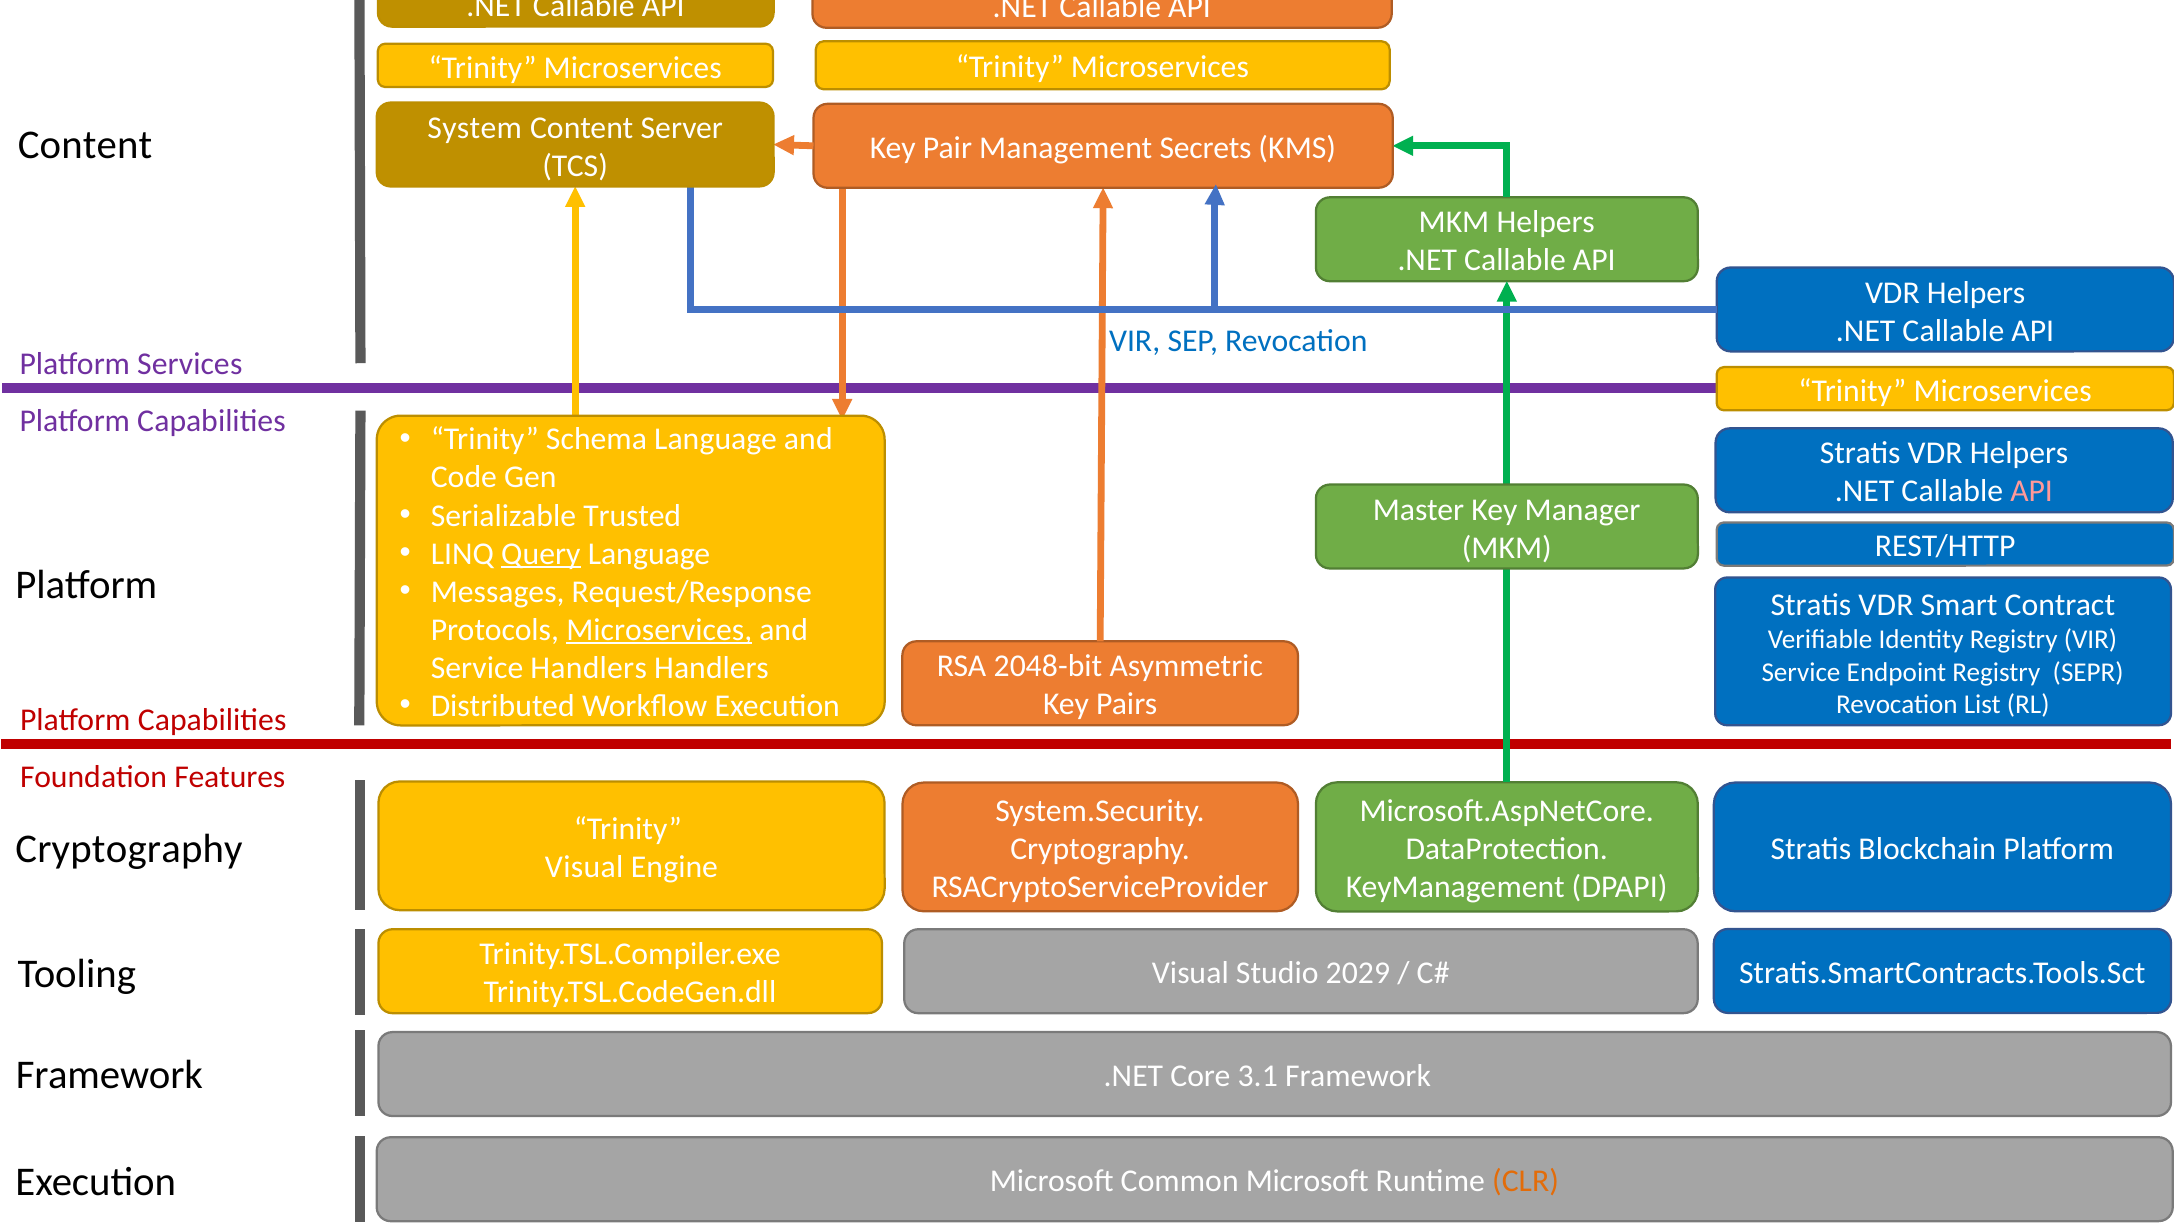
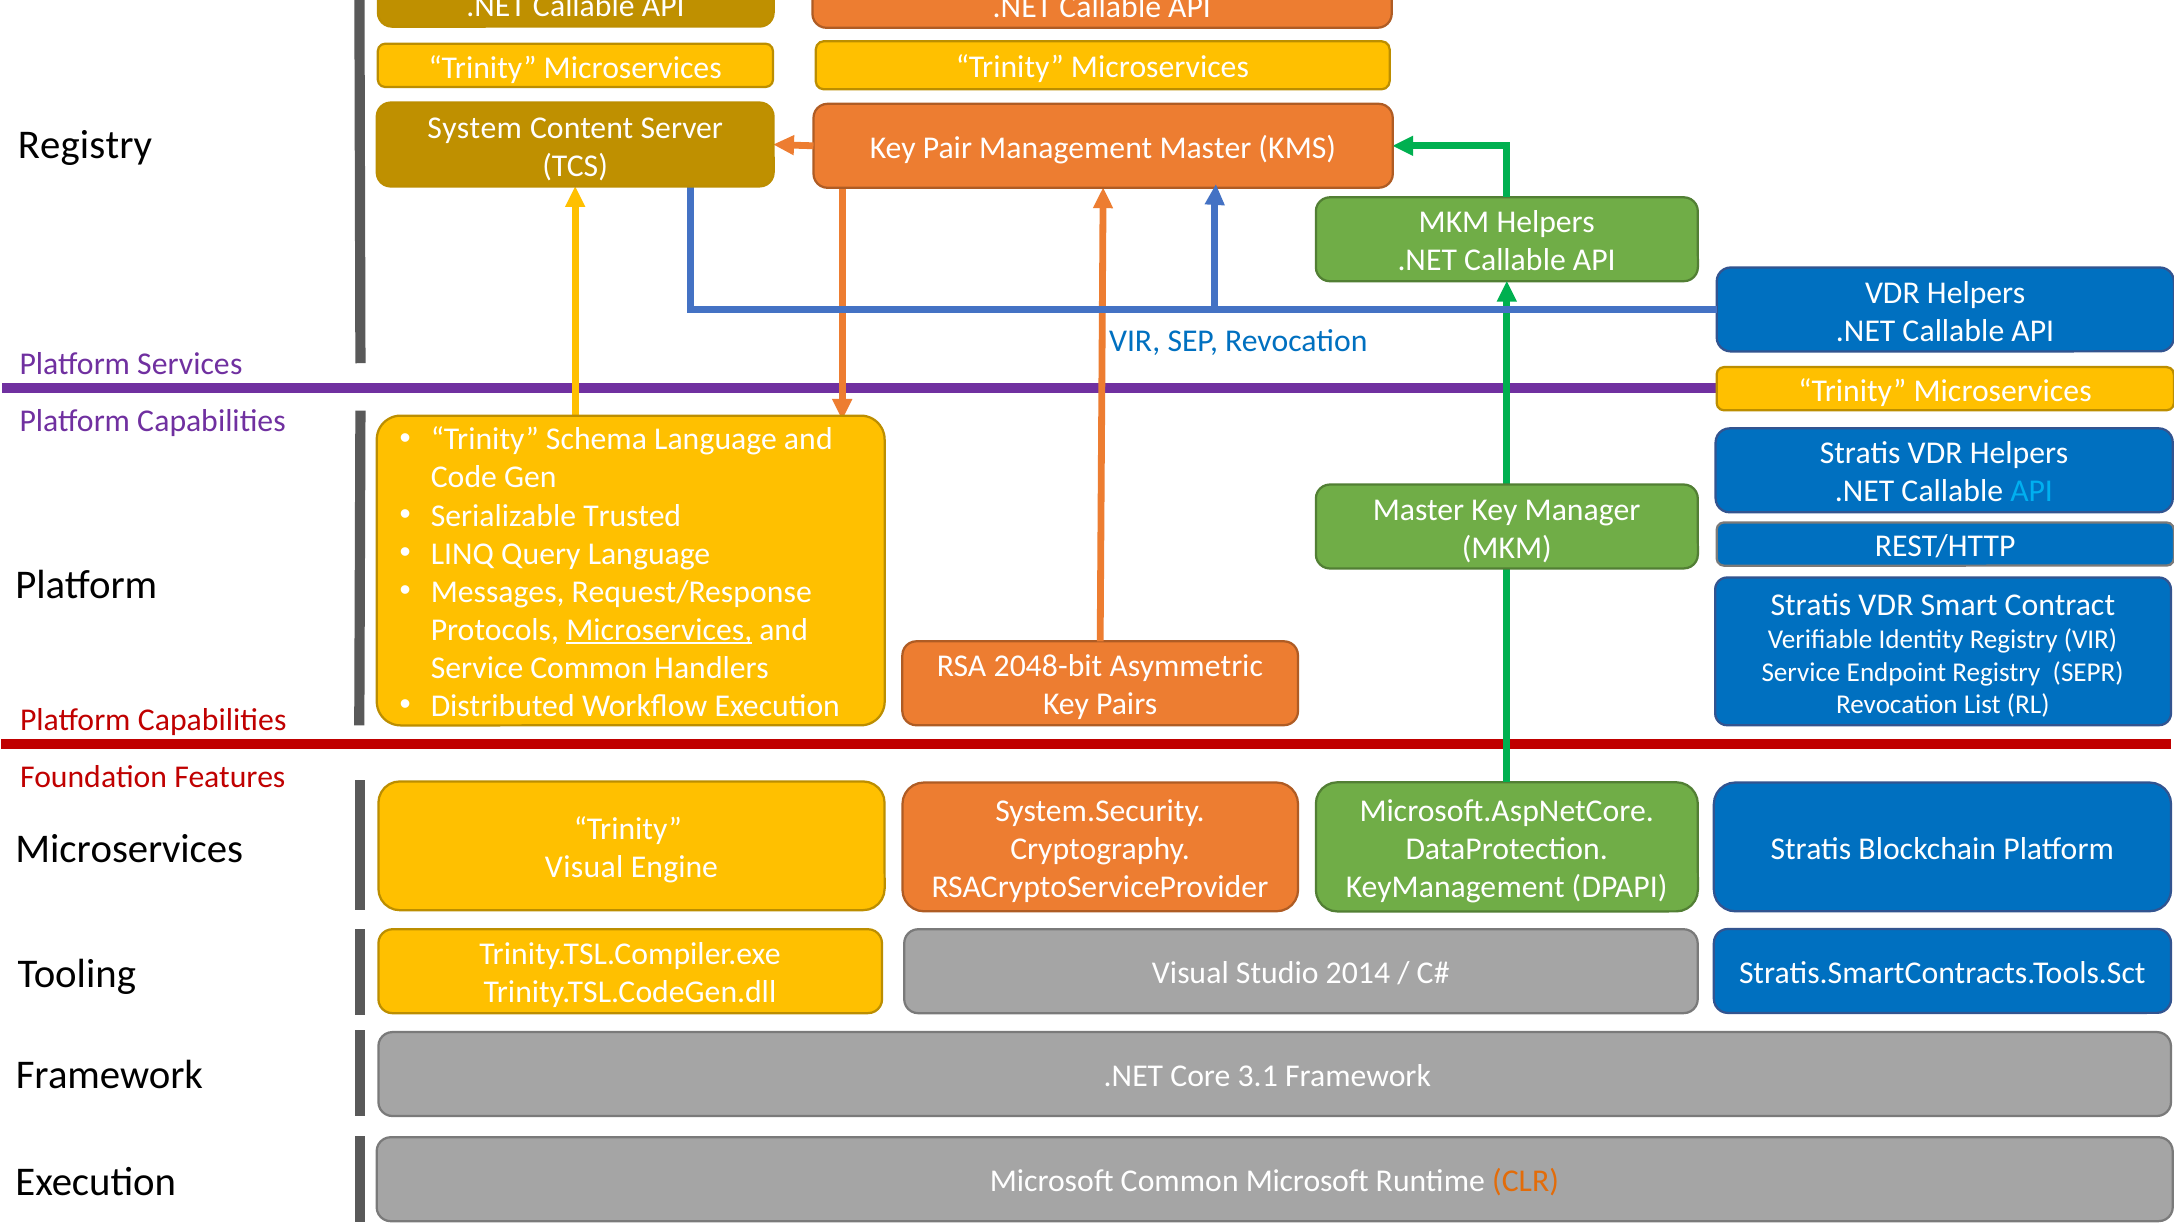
Content: Content -> Registry (85, 145)
Management Secrets: Secrets -> Master (1205, 148)
API colour: pink -> light blue (2032, 491)
Query underline: present -> none (541, 554)
Service Handlers: Handlers -> Common (589, 668)
Cryptography: Cryptography -> Microservices (129, 849)
2029: 2029 -> 2014 (1358, 973)
